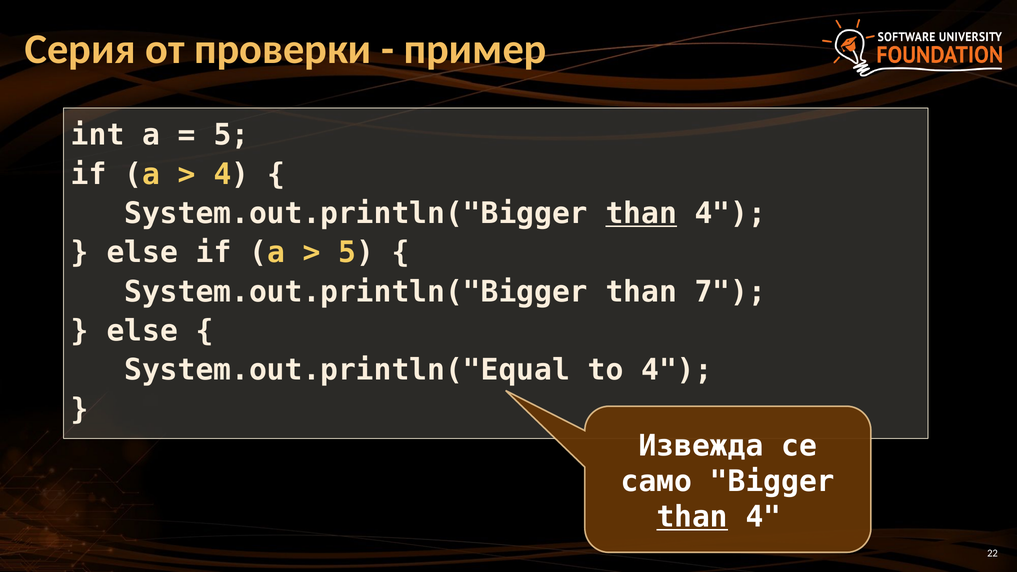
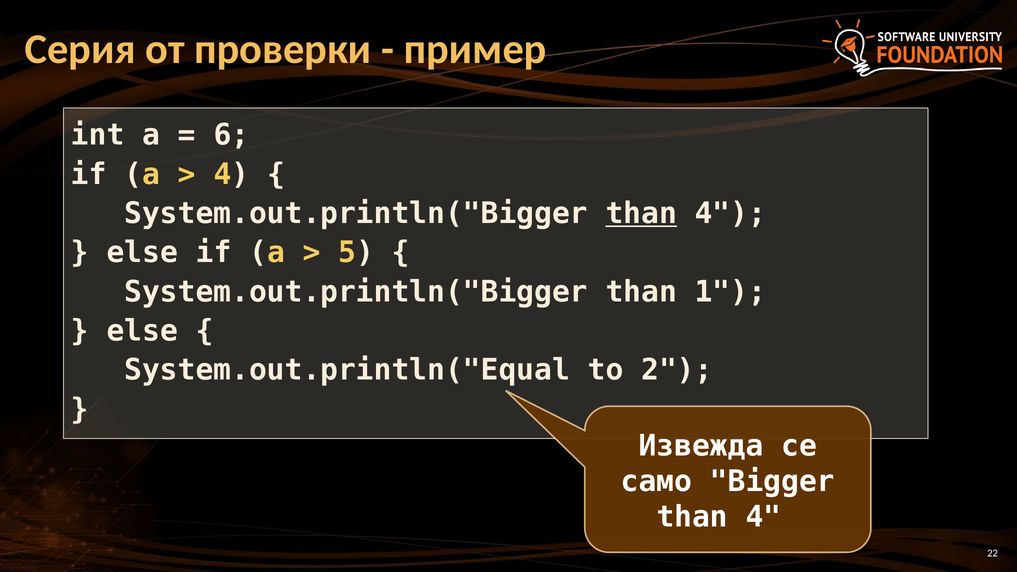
5: 5 -> 6 (231, 135)
7: 7 -> 1 (730, 292)
to 4: 4 -> 2 (677, 370)
than underline: present -> none (692, 517)
